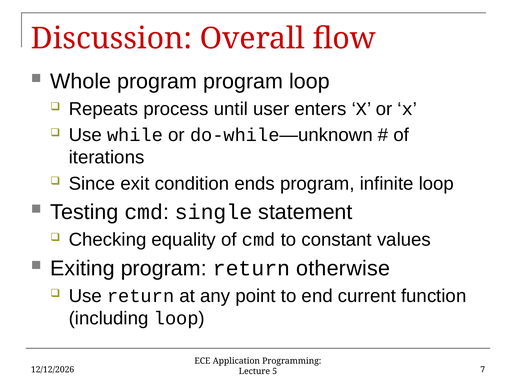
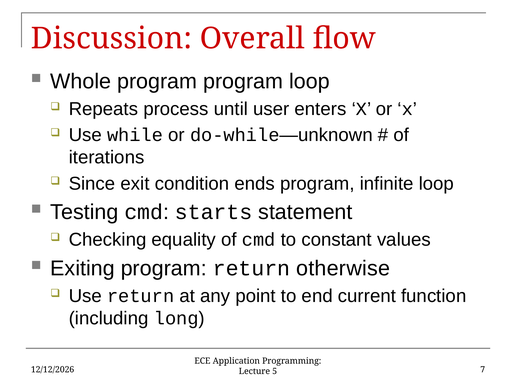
single: single -> starts (214, 212)
including loop: loop -> long (176, 318)
